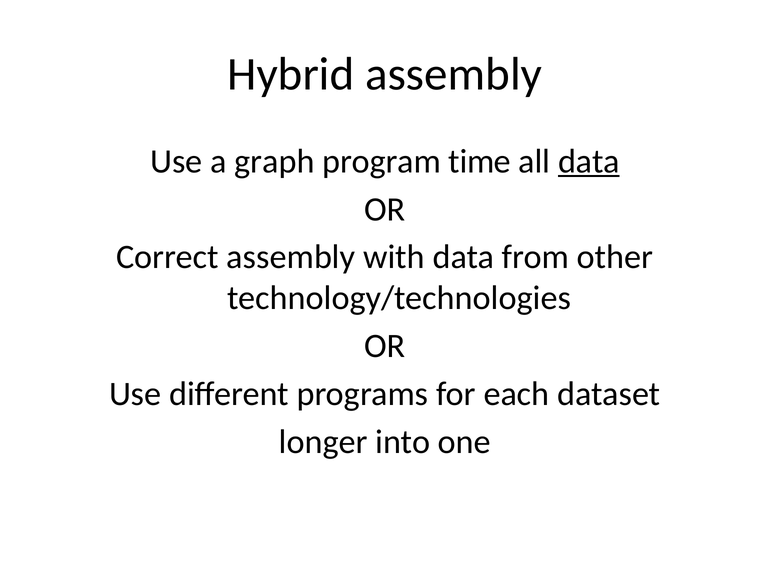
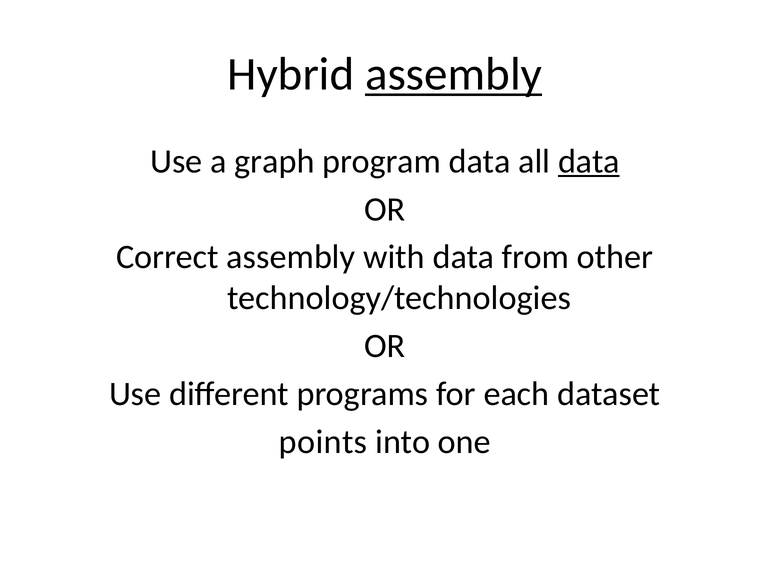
assembly underline: none -> present (454, 75)
program time: time -> data (480, 162)
longer: longer -> points (323, 442)
